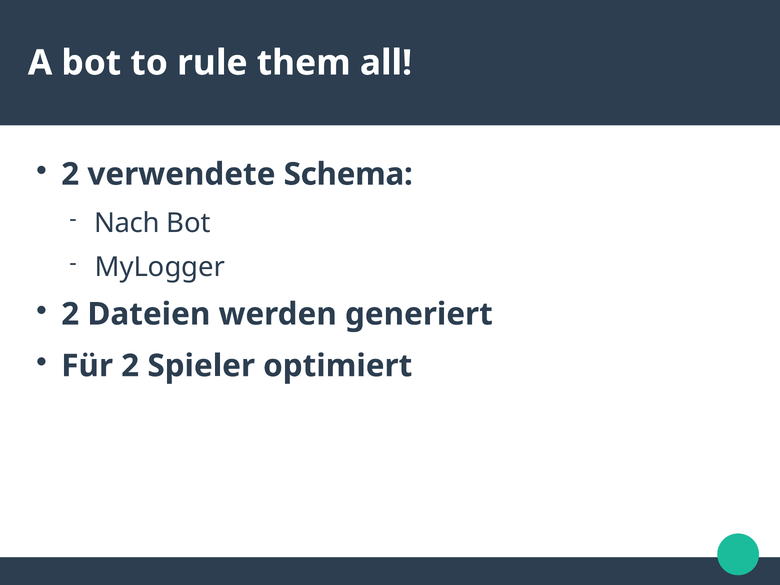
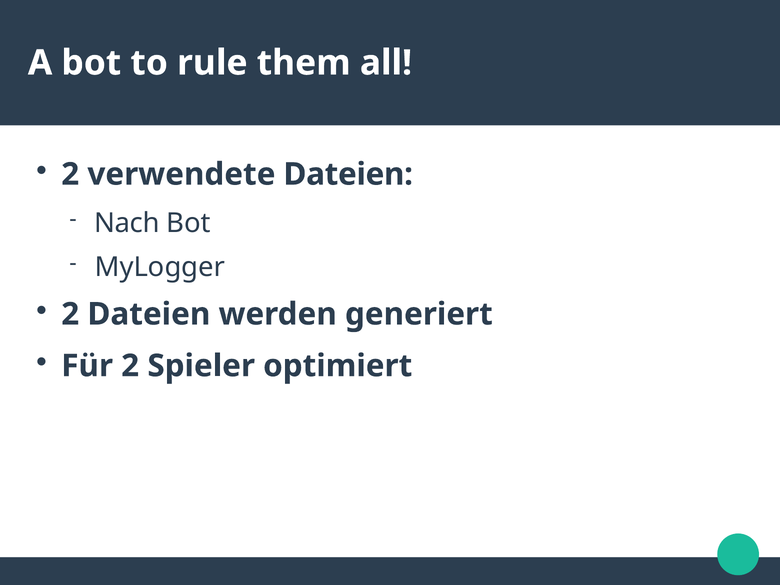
verwendete Schema: Schema -> Dateien (348, 174)
